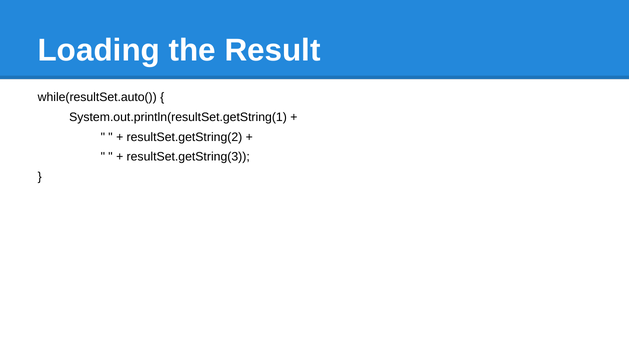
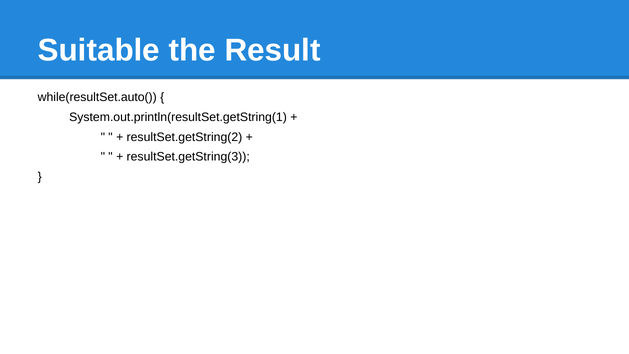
Loading: Loading -> Suitable (99, 50)
